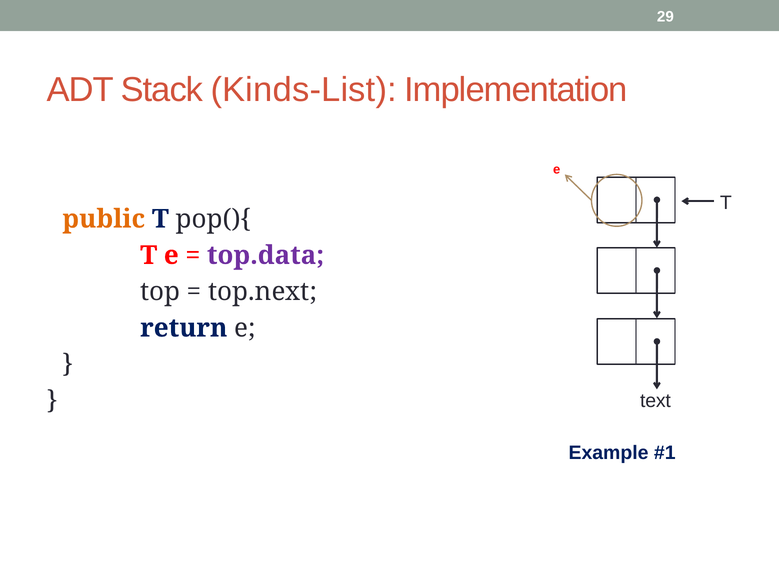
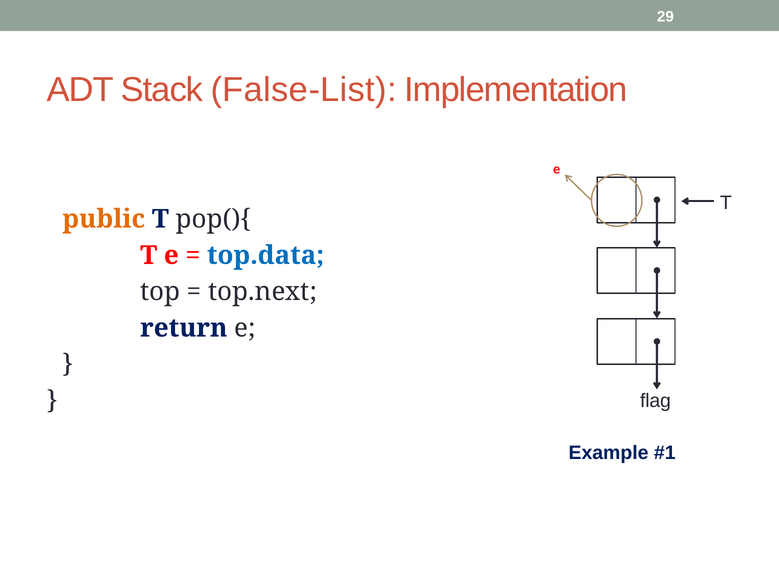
Kinds-List: Kinds-List -> False-List (304, 90)
top.data colour: purple -> blue (266, 255)
text: text -> flag (655, 401)
